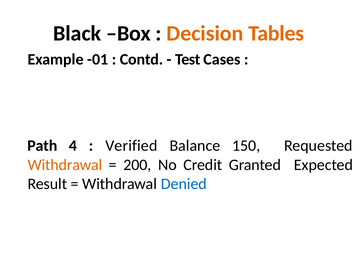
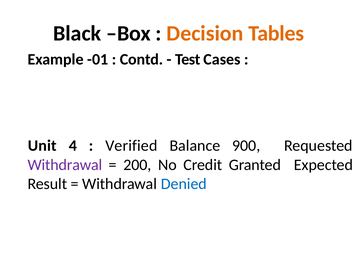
Path: Path -> Unit (42, 146)
150: 150 -> 900 (246, 146)
Withdrawal colour: orange -> purple (65, 165)
